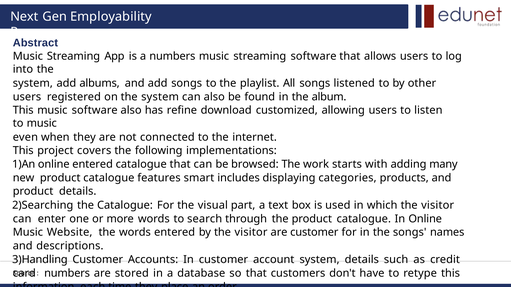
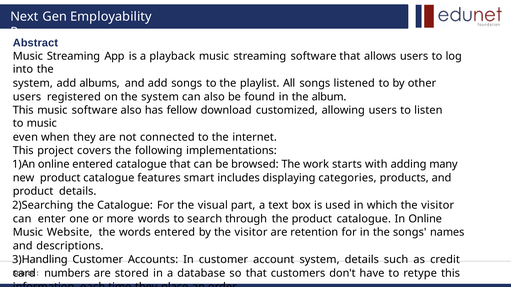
a numbers: numbers -> playback (172, 56)
refine: refine -> fellow (182, 110)
are customer: customer -> retention (314, 233)
